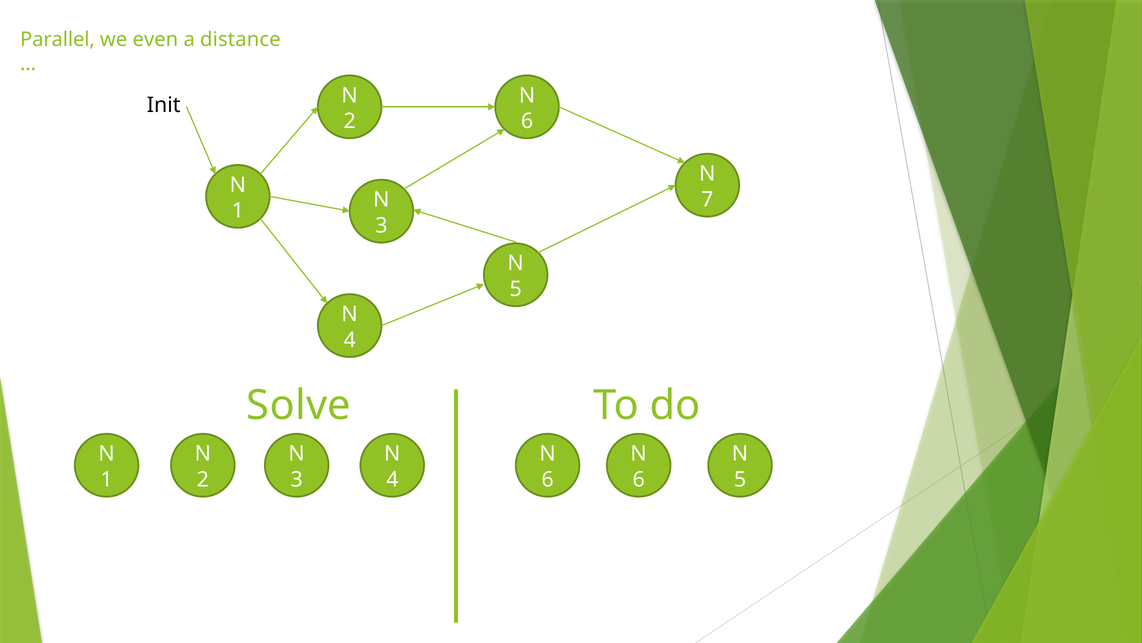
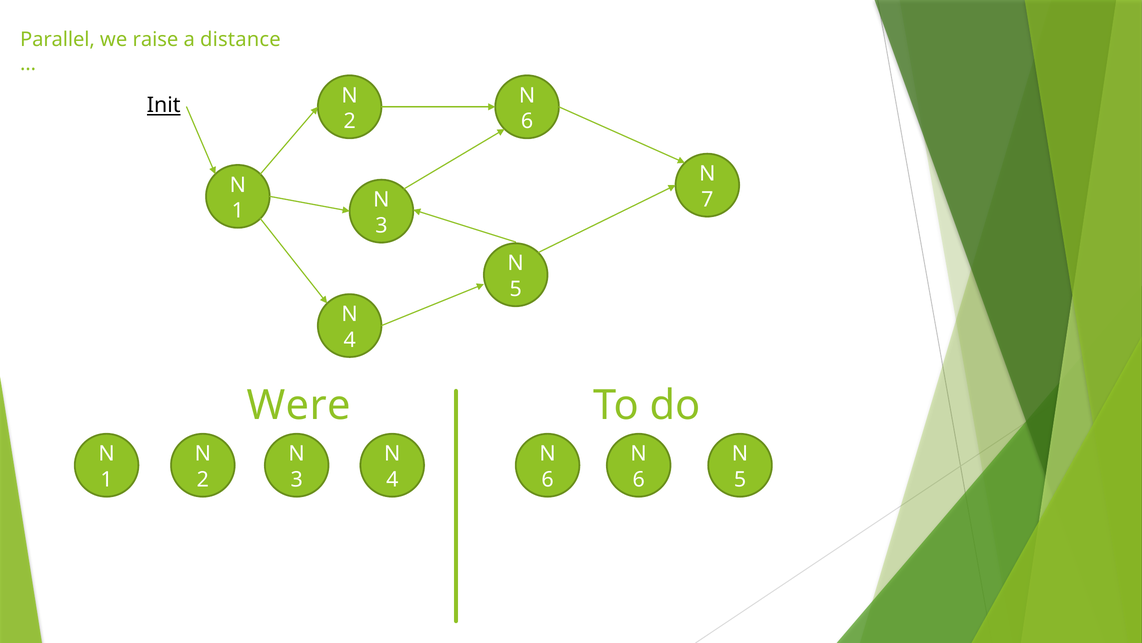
even: even -> raise (155, 39)
Init underline: none -> present (164, 105)
Solve: Solve -> Were (299, 405)
